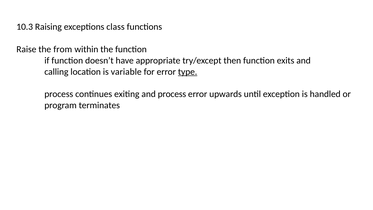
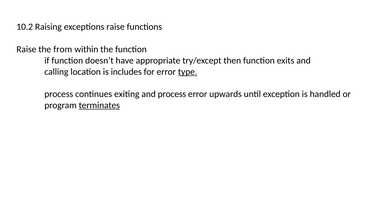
10.3: 10.3 -> 10.2 (25, 27)
exceptions class: class -> raise (116, 27)
variable: variable -> includes (126, 72)
terminates underline: none -> present (99, 105)
